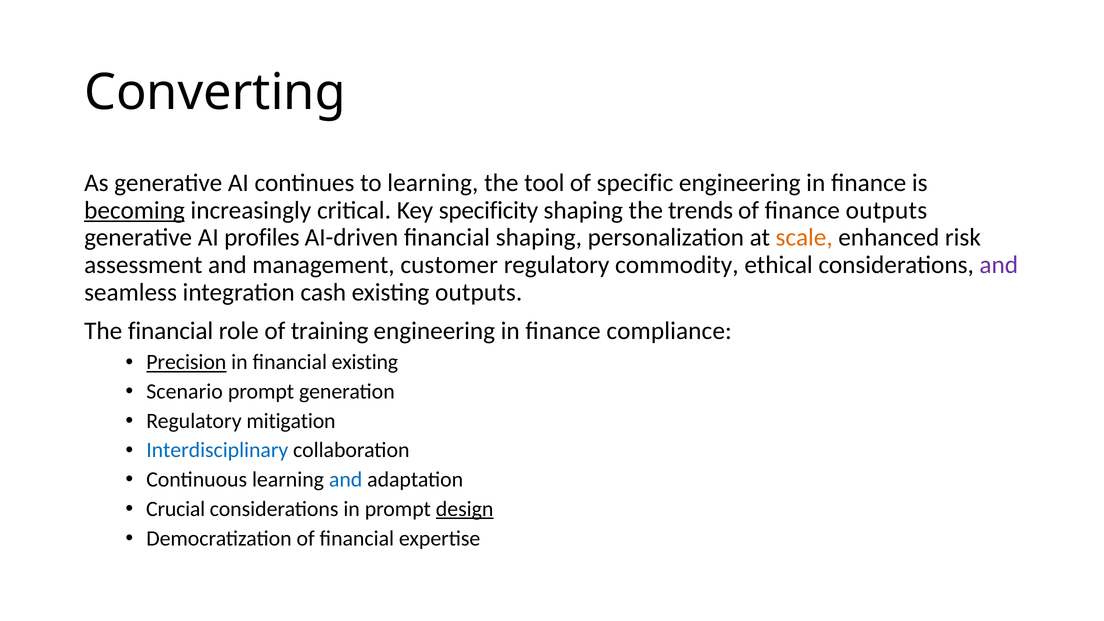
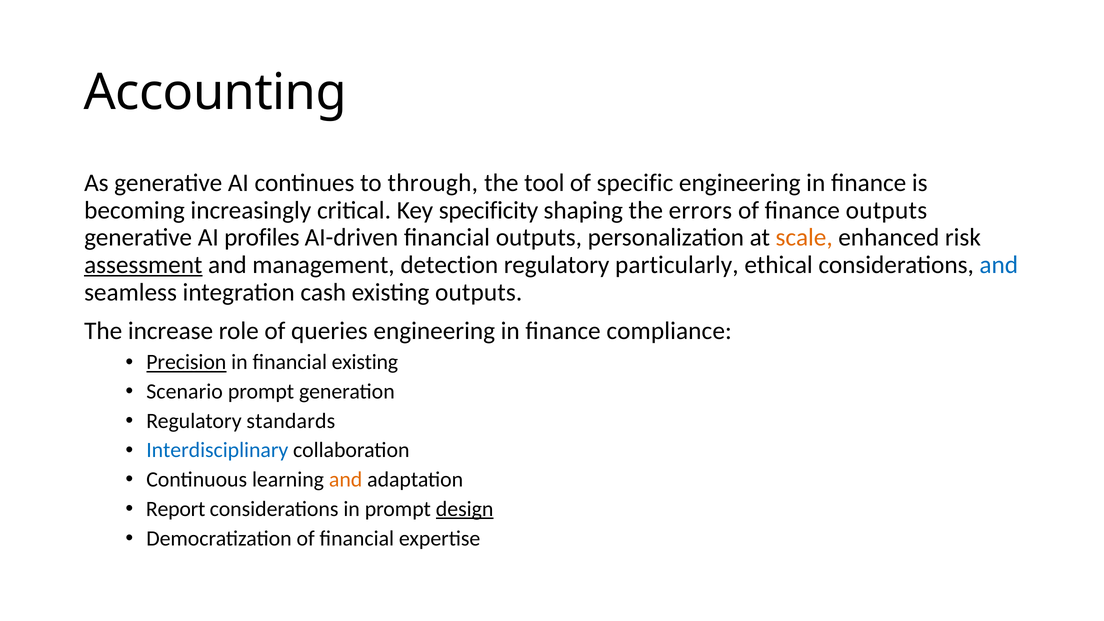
Converting: Converting -> Accounting (215, 93)
to learning: learning -> through (433, 183)
becoming underline: present -> none (134, 210)
trends: trends -> errors (700, 210)
financial shaping: shaping -> outputs (539, 238)
assessment underline: none -> present (143, 265)
customer: customer -> detection (449, 265)
commodity: commodity -> particularly (677, 265)
and colour: purple -> blue (999, 265)
The financial: financial -> increase (171, 331)
training: training -> queries (329, 331)
mitigation: mitigation -> standards (291, 421)
and colour: blue -> orange (346, 480)
Crucial: Crucial -> Report (176, 509)
